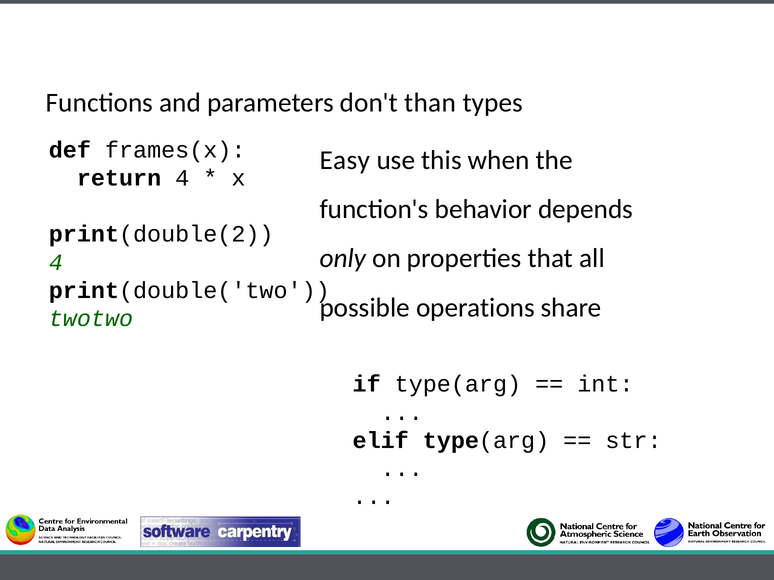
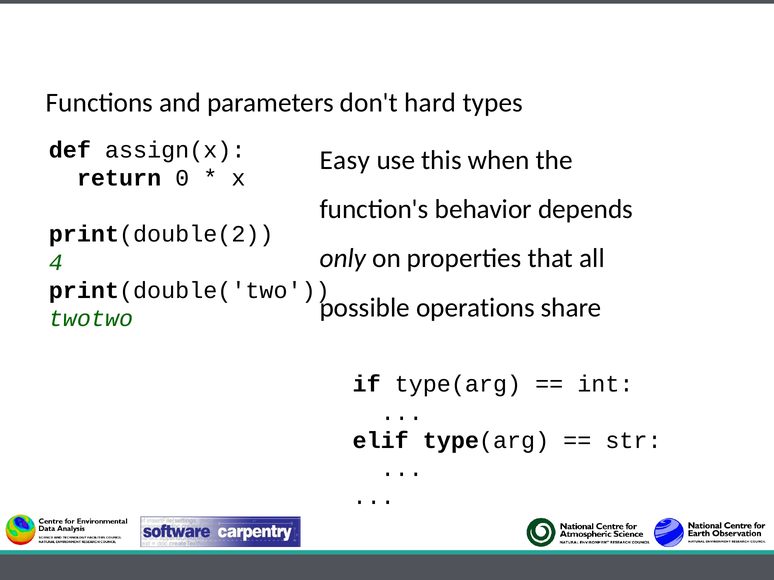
than: than -> hard (430, 103)
frames(x: frames(x -> assign(x (175, 150)
return 4: 4 -> 0 (182, 178)
